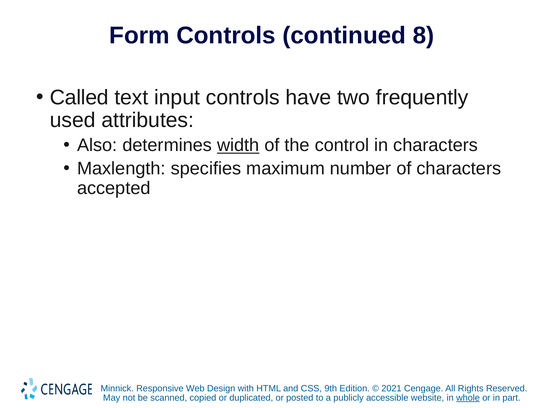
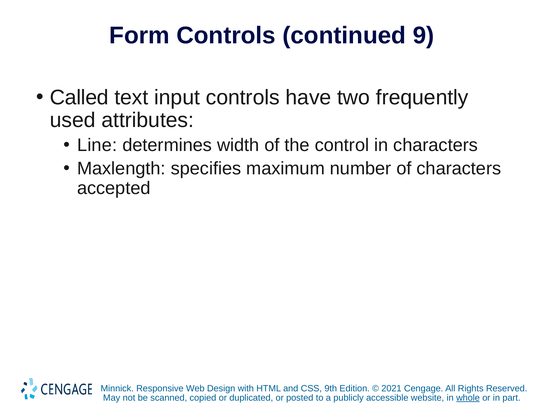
8: 8 -> 9 (423, 36)
Also: Also -> Line (97, 145)
width underline: present -> none (238, 145)
